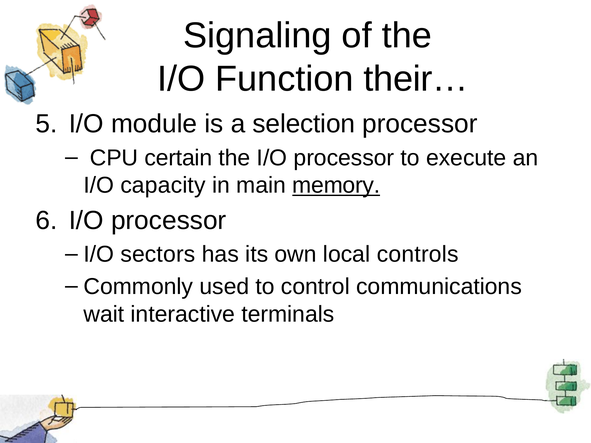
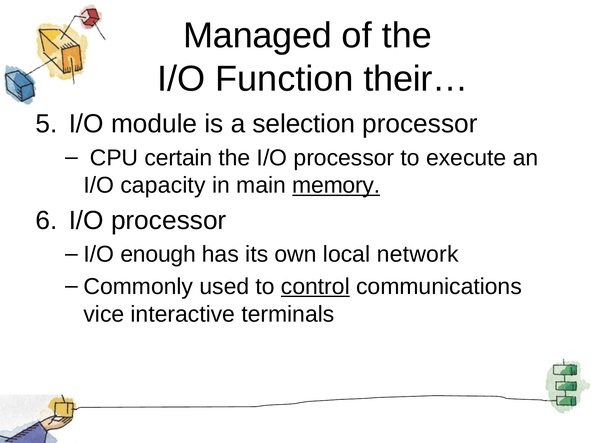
Signaling: Signaling -> Managed (258, 36)
sectors: sectors -> enough (158, 255)
controls: controls -> network (418, 255)
control underline: none -> present (315, 287)
wait: wait -> vice (104, 314)
